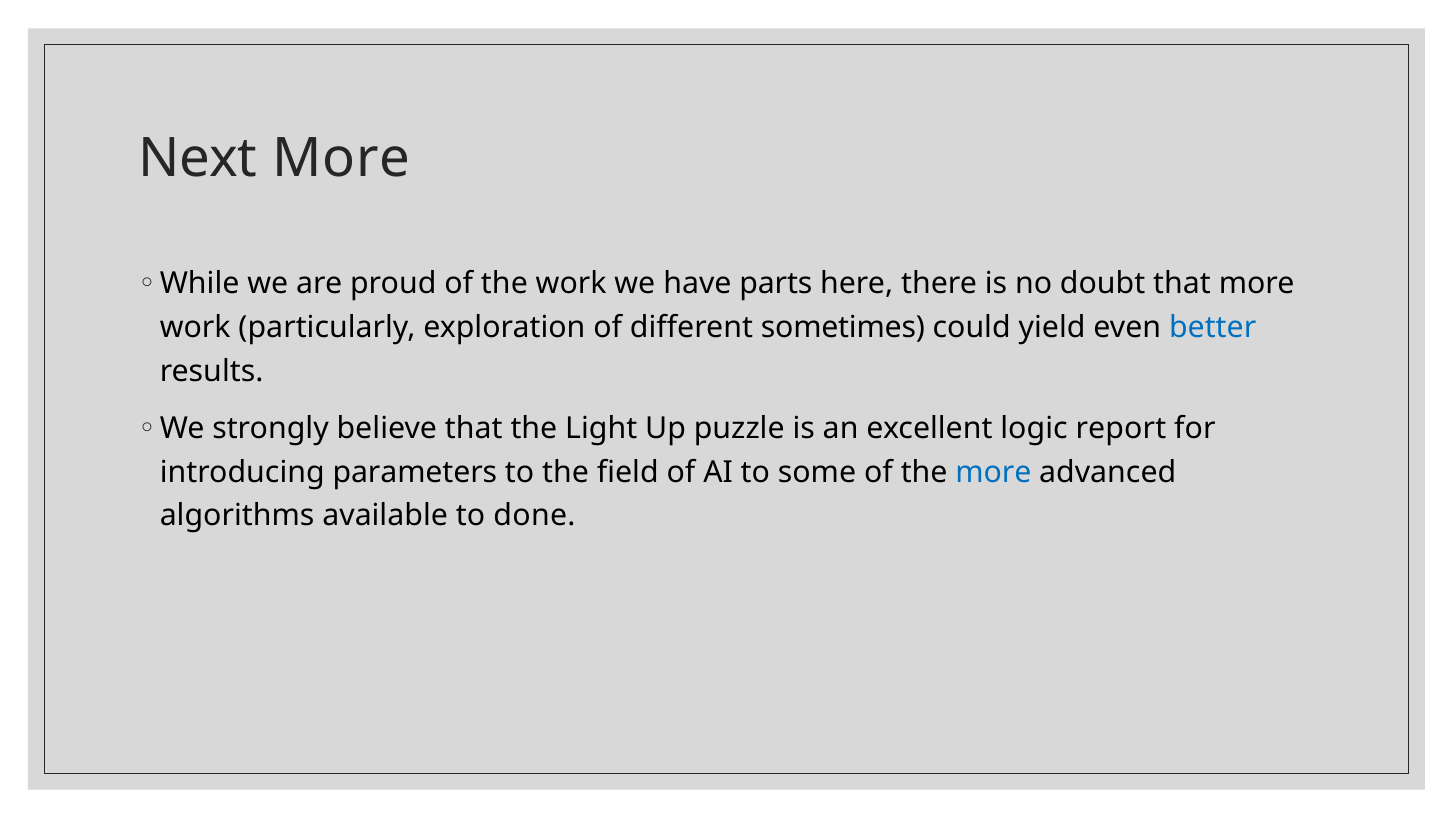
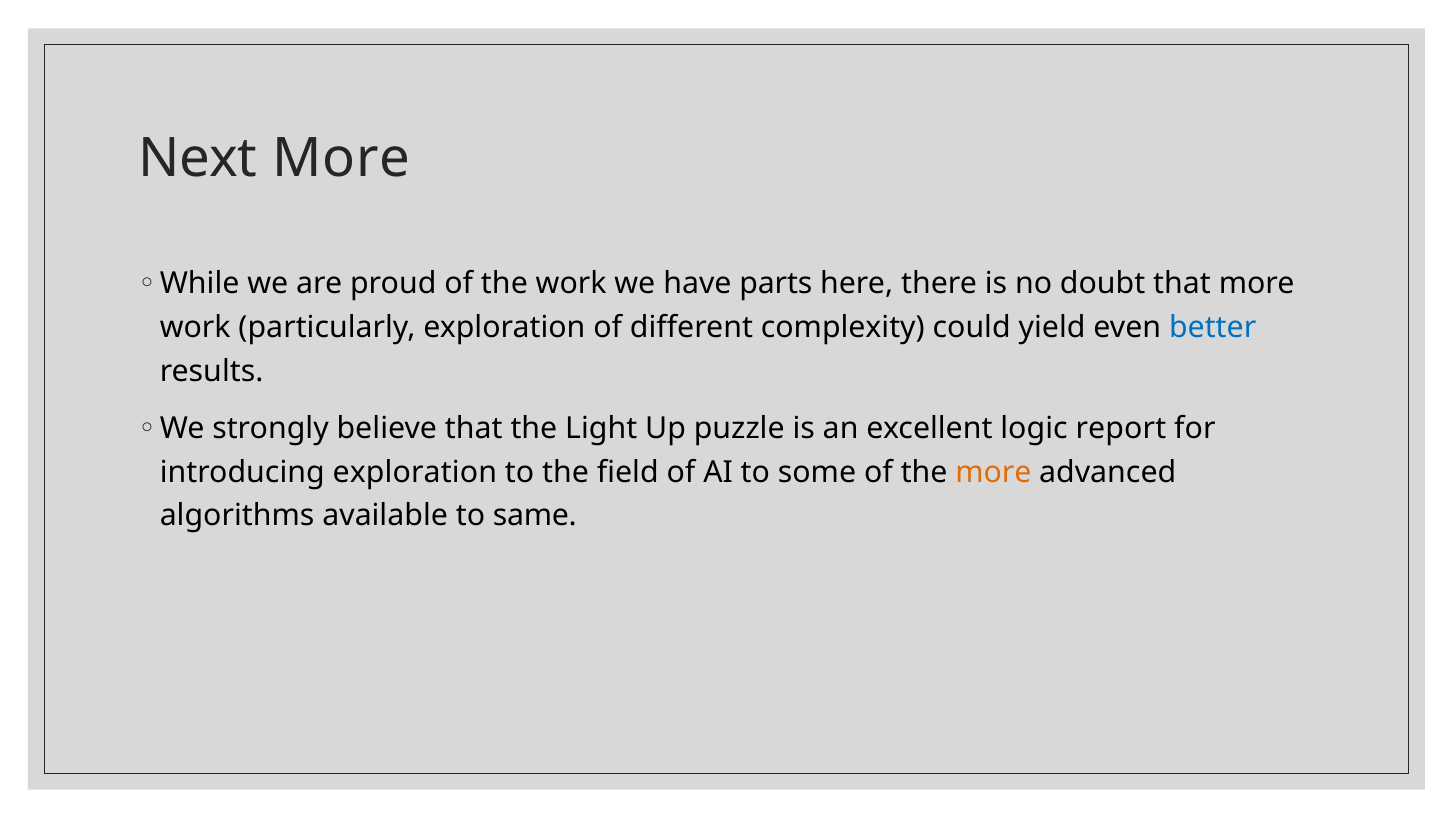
sometimes: sometimes -> complexity (843, 327)
introducing parameters: parameters -> exploration (415, 472)
more colour: blue -> orange (993, 472)
done: done -> same (535, 515)
